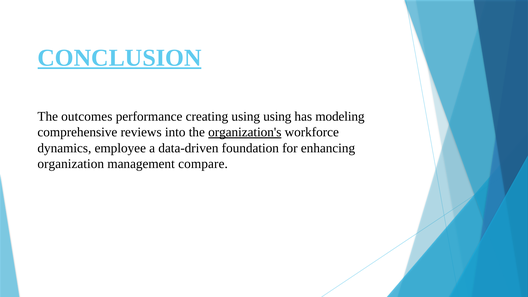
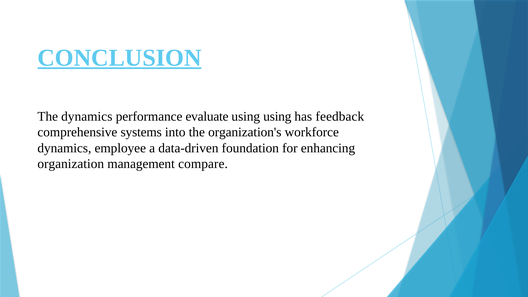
The outcomes: outcomes -> dynamics (87, 116)
creating: creating -> evaluate (207, 116)
modeling: modeling -> feedback (340, 116)
reviews: reviews -> systems (141, 132)
organization's underline: present -> none (245, 132)
